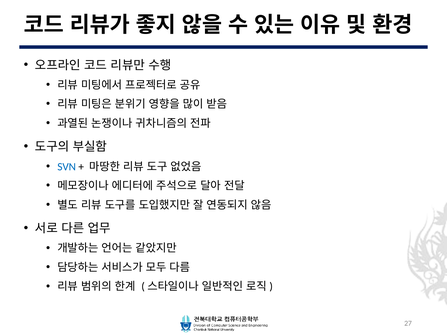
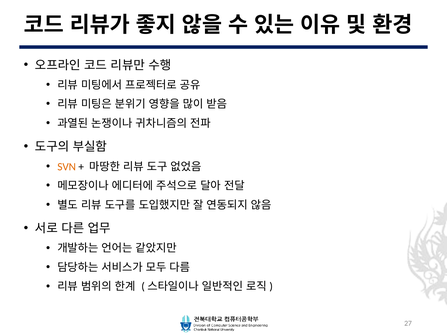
SVN colour: blue -> orange (67, 167)
